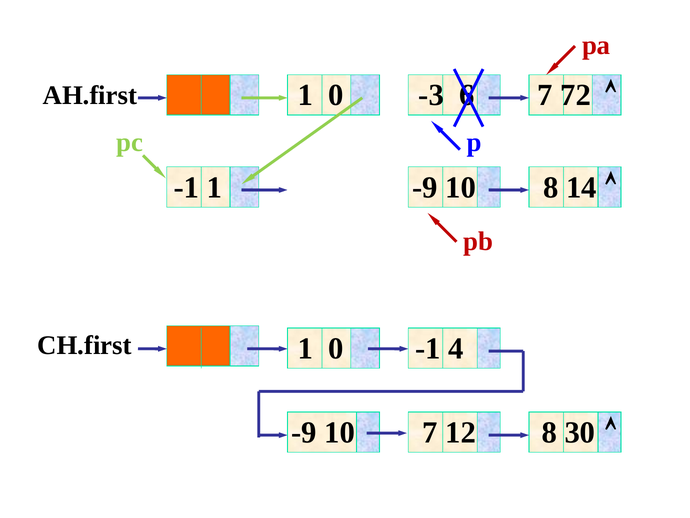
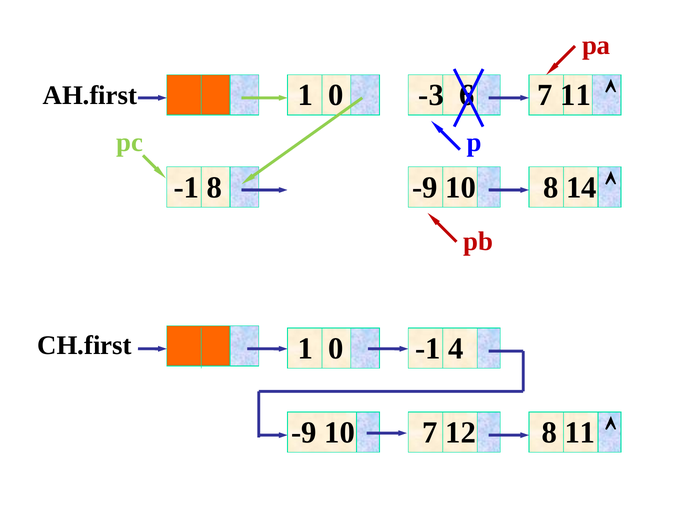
7 72: 72 -> 11 (576, 95)
-1 1: 1 -> 8 (214, 187)
8 30: 30 -> 11 (580, 432)
